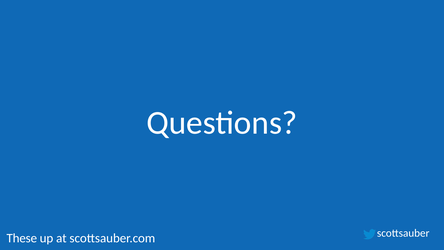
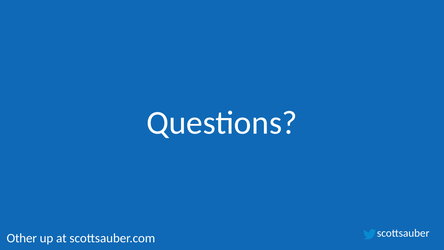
These: These -> Other (22, 238)
